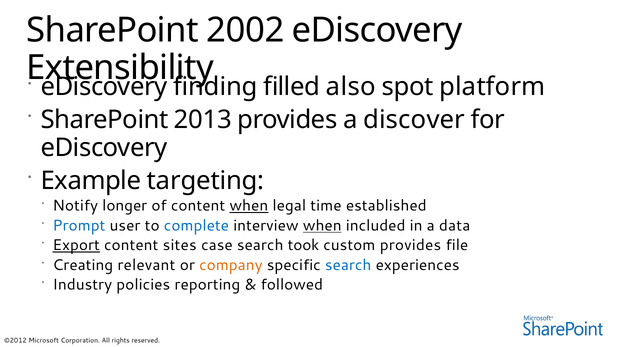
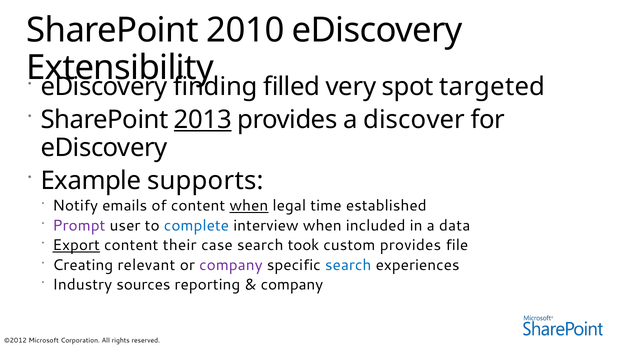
2002: 2002 -> 2010 (245, 30)
also: also -> very (351, 87)
platform: platform -> targeted (492, 87)
2013 underline: none -> present (203, 120)
targeting: targeting -> supports (205, 181)
longer: longer -> emails (125, 206)
Prompt colour: blue -> purple (79, 226)
when underline: present -> none (322, 226)
sites: sites -> their (180, 245)
company colour: orange -> purple (231, 265)
policies: policies -> sources (143, 285)
followed: followed -> company (292, 285)
